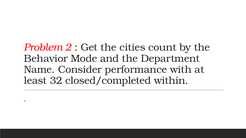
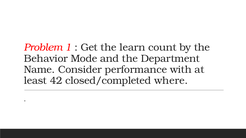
2: 2 -> 1 (68, 48)
cities: cities -> learn (132, 48)
32: 32 -> 42 (56, 81)
within: within -> where (171, 81)
